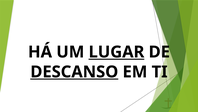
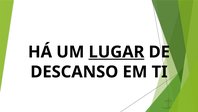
DESCANSO underline: present -> none (74, 72)
